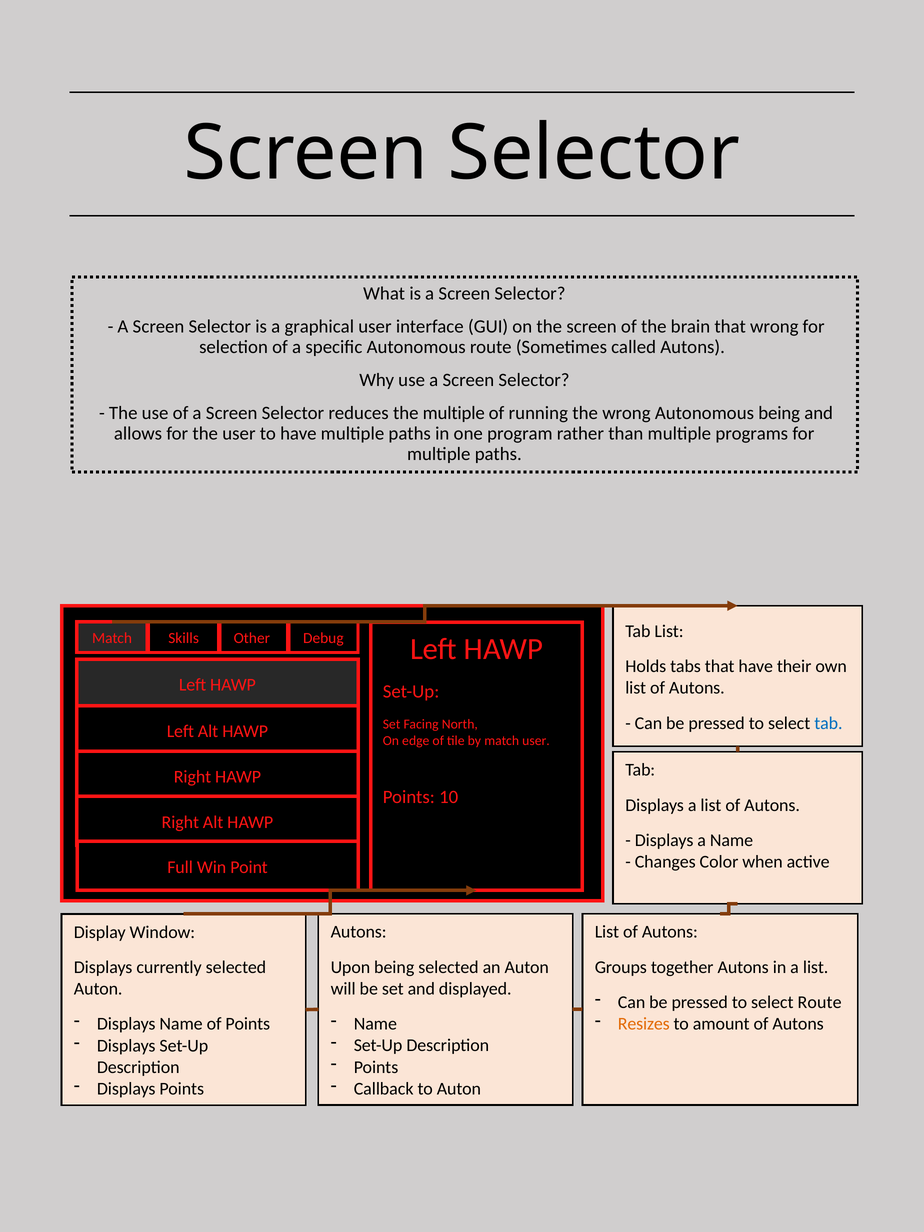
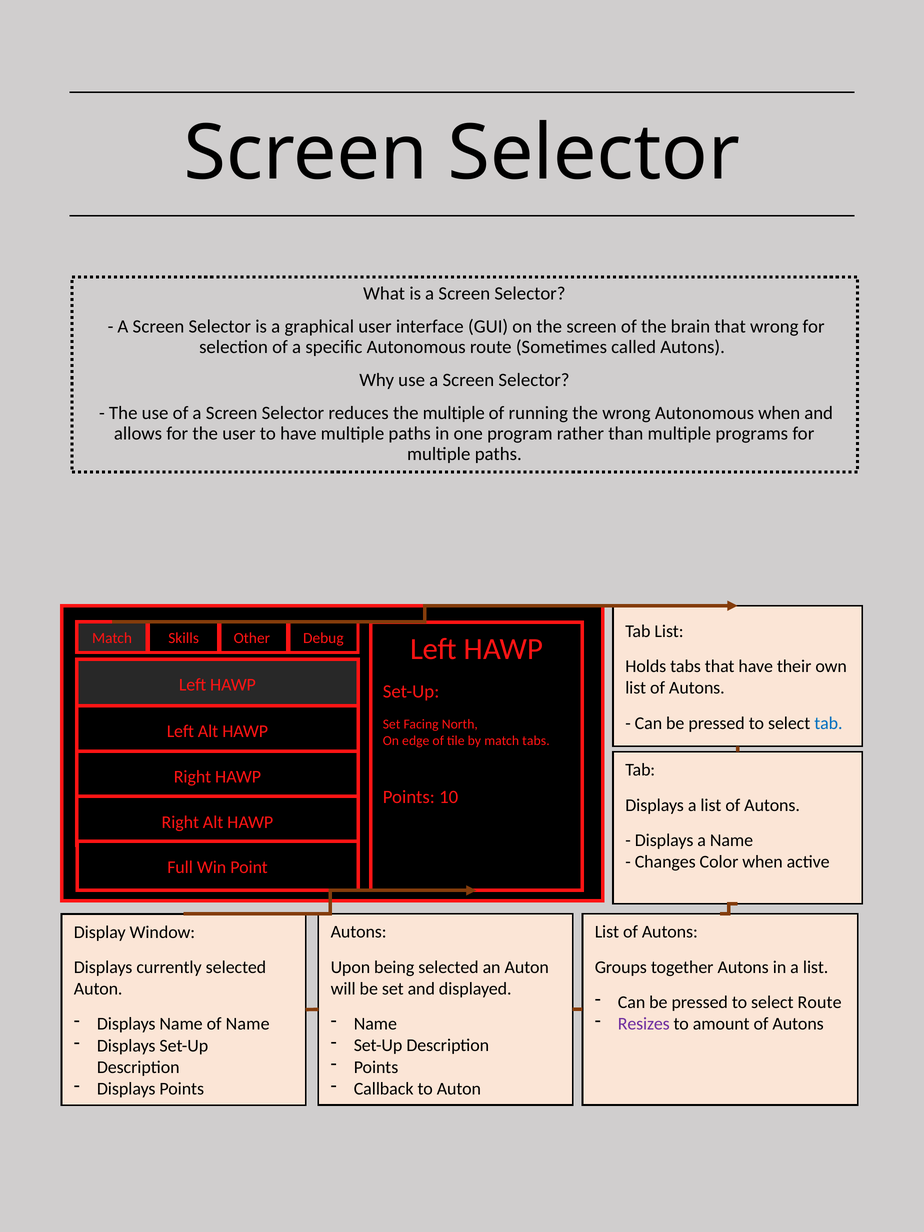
Autonomous being: being -> when (779, 413)
match user: user -> tabs (536, 741)
Resizes colour: orange -> purple (644, 1024)
of Points: Points -> Name (248, 1024)
